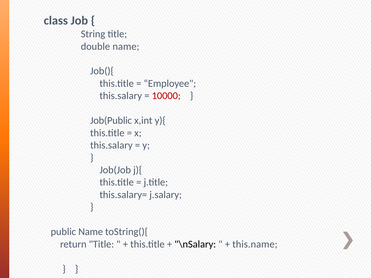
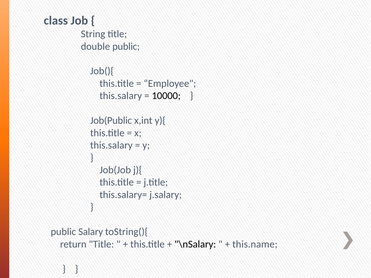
double name: name -> public (126, 46)
10000 colour: red -> black (166, 96)
public Name: Name -> Salary (91, 232)
